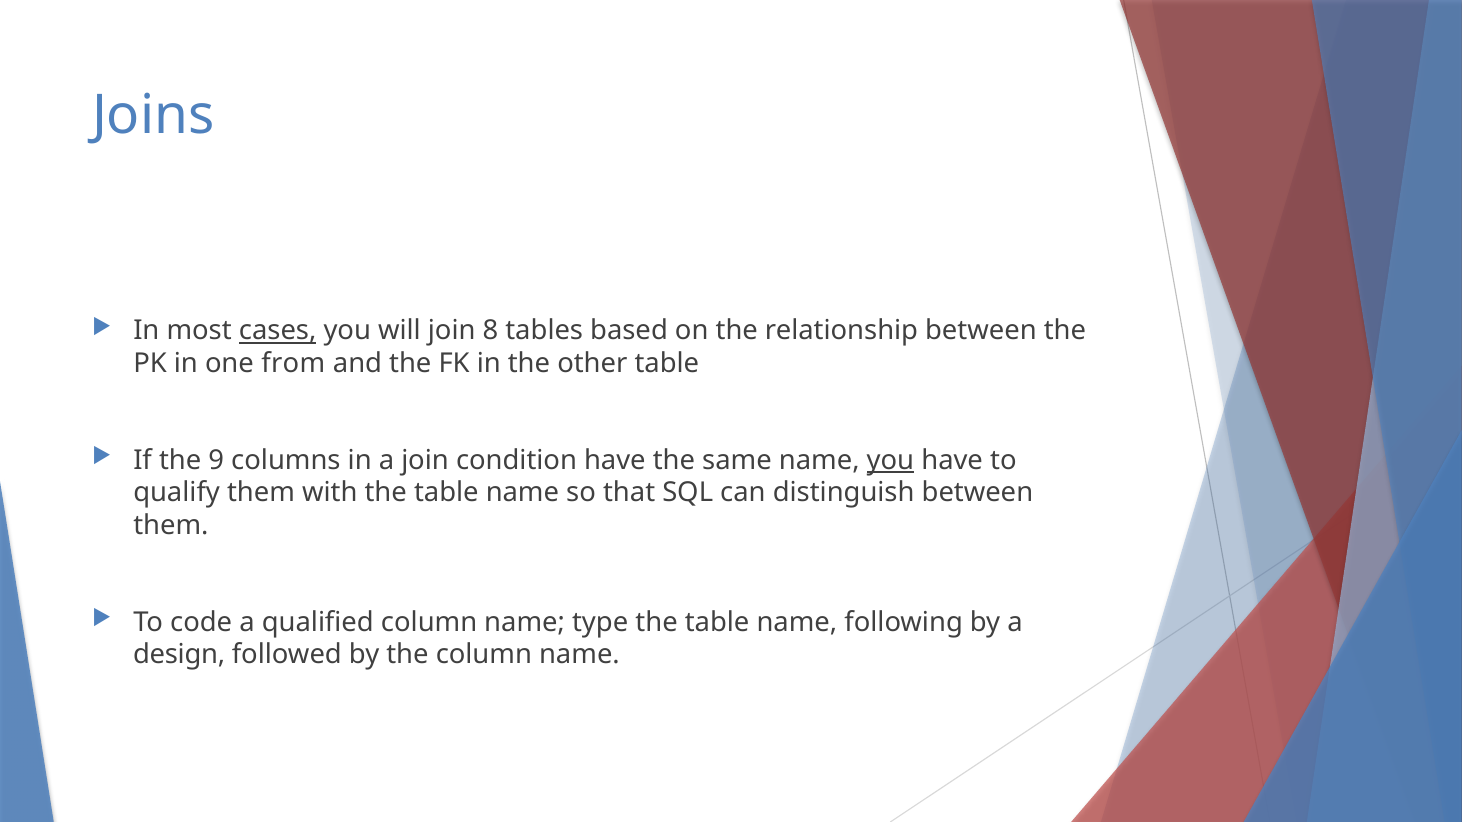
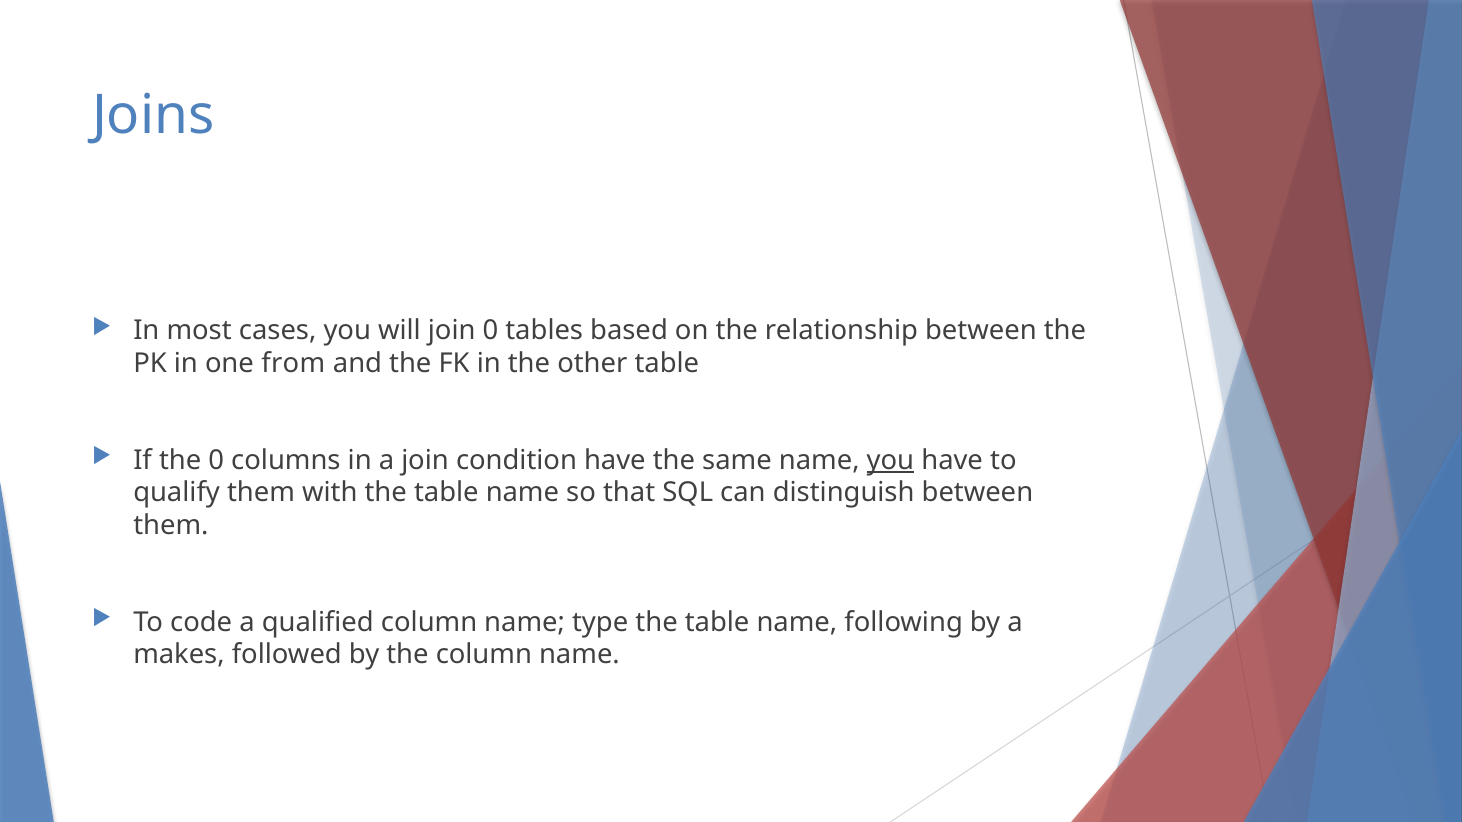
cases underline: present -> none (278, 331)
join 8: 8 -> 0 (491, 331)
the 9: 9 -> 0 (216, 460)
design: design -> makes (179, 655)
